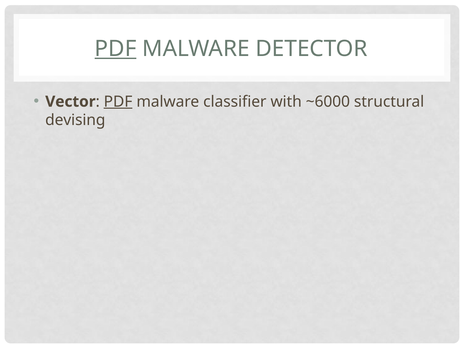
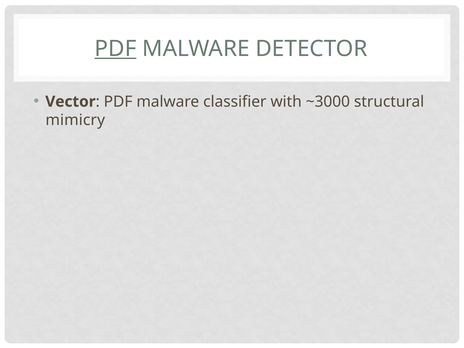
PDF underline: present -> none (118, 102)
~6000: ~6000 -> ~3000 (328, 102)
devising: devising -> mimicry (75, 120)
